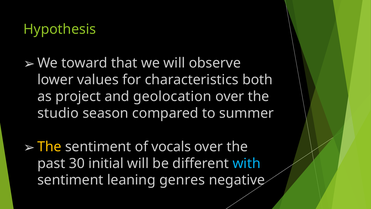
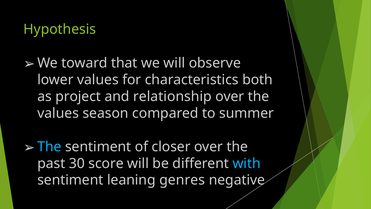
geolocation: geolocation -> relationship (172, 96)
studio: studio -> values (58, 113)
The colour: yellow -> light blue (49, 146)
vocals: vocals -> closer (171, 146)
initial: initial -> score (106, 163)
